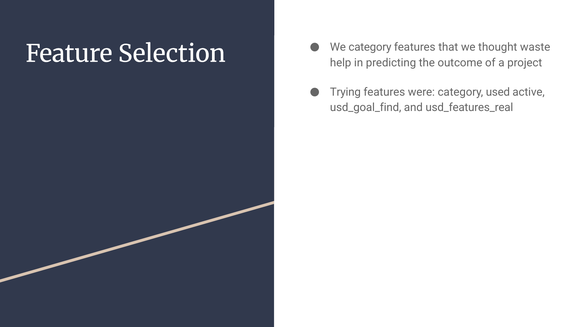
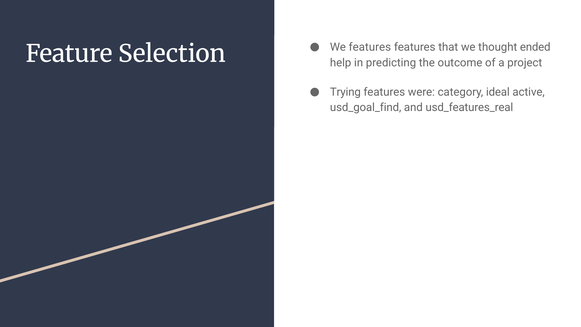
We category: category -> features (370, 47)
waste: waste -> ended (535, 47)
used: used -> ideal (498, 92)
